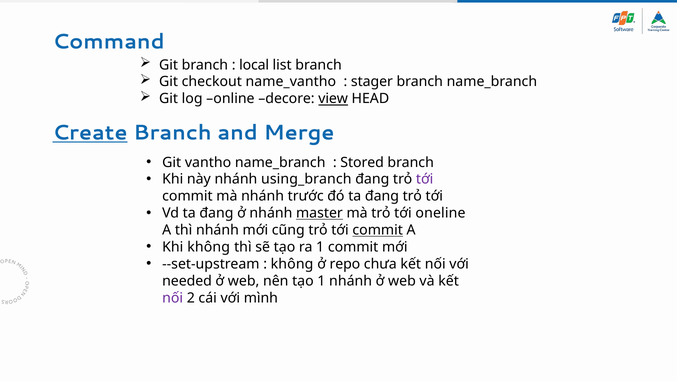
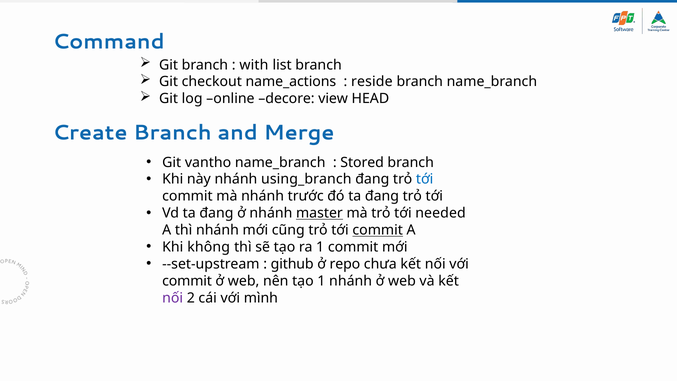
local: local -> with (254, 65)
name_vantho: name_vantho -> name_actions (291, 82)
stager: stager -> reside (372, 82)
view underline: present -> none (333, 99)
Create underline: present -> none (90, 133)
tới colour: purple -> blue (425, 179)
oneline: oneline -> needed (441, 213)
không: không -> github (292, 264)
needed: needed -> commit (187, 281)
